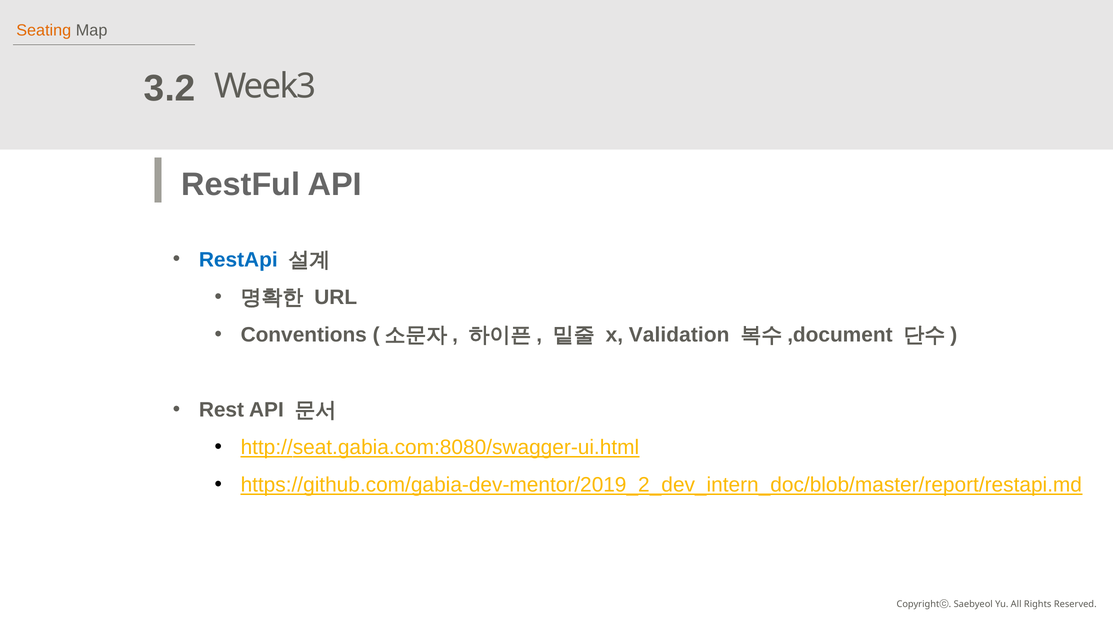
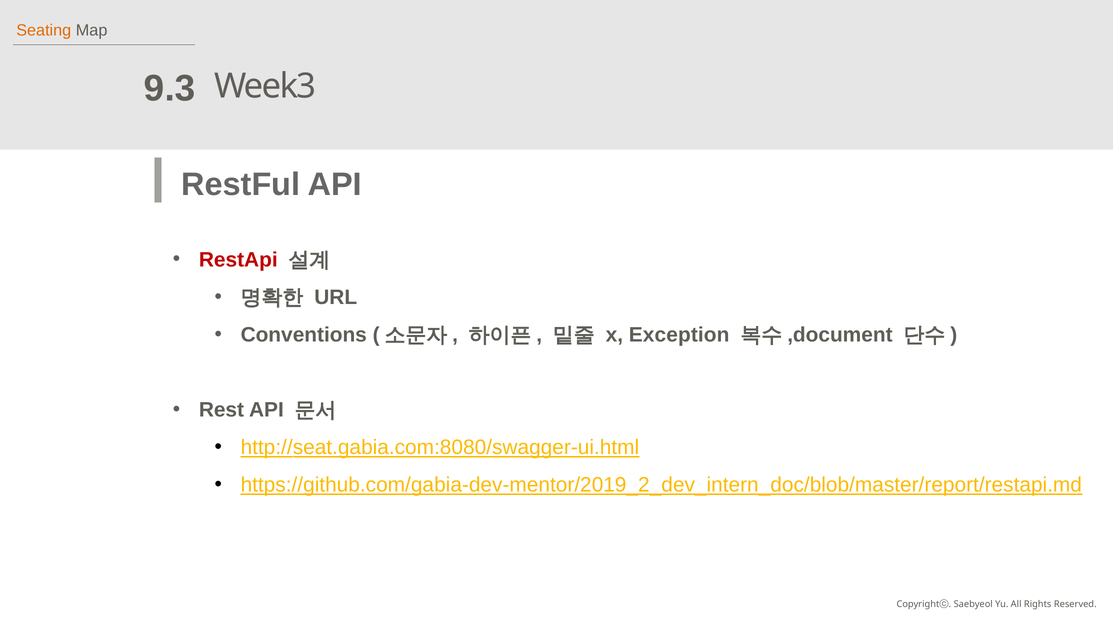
3.2: 3.2 -> 9.3 (170, 89)
RestApi colour: blue -> red (238, 260)
Validation: Validation -> Exception (679, 335)
